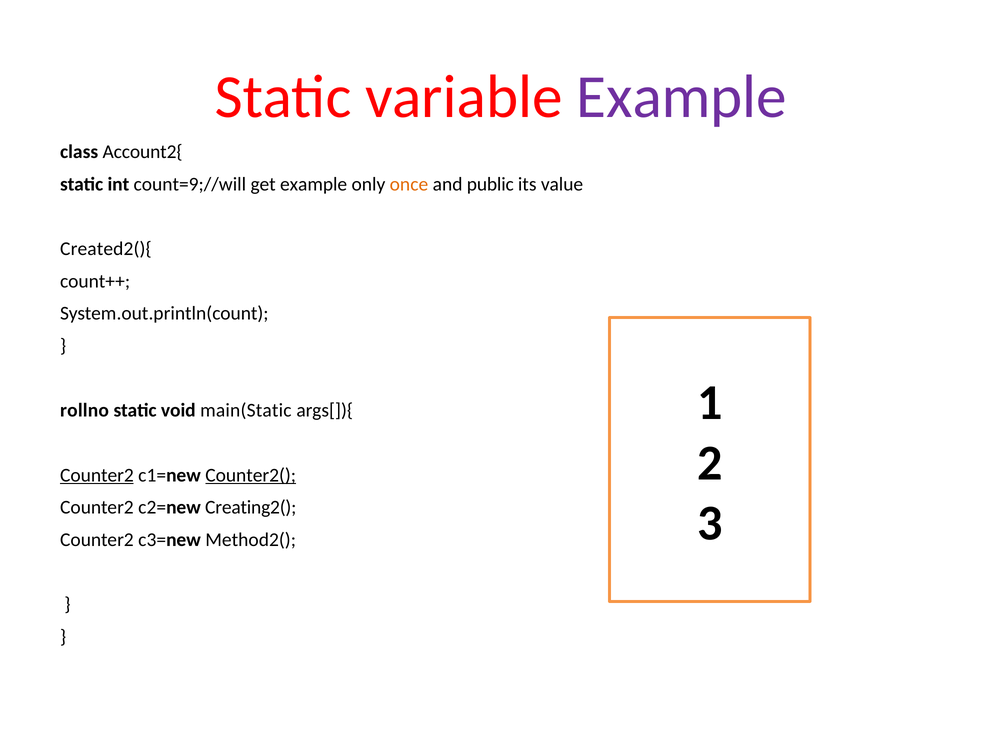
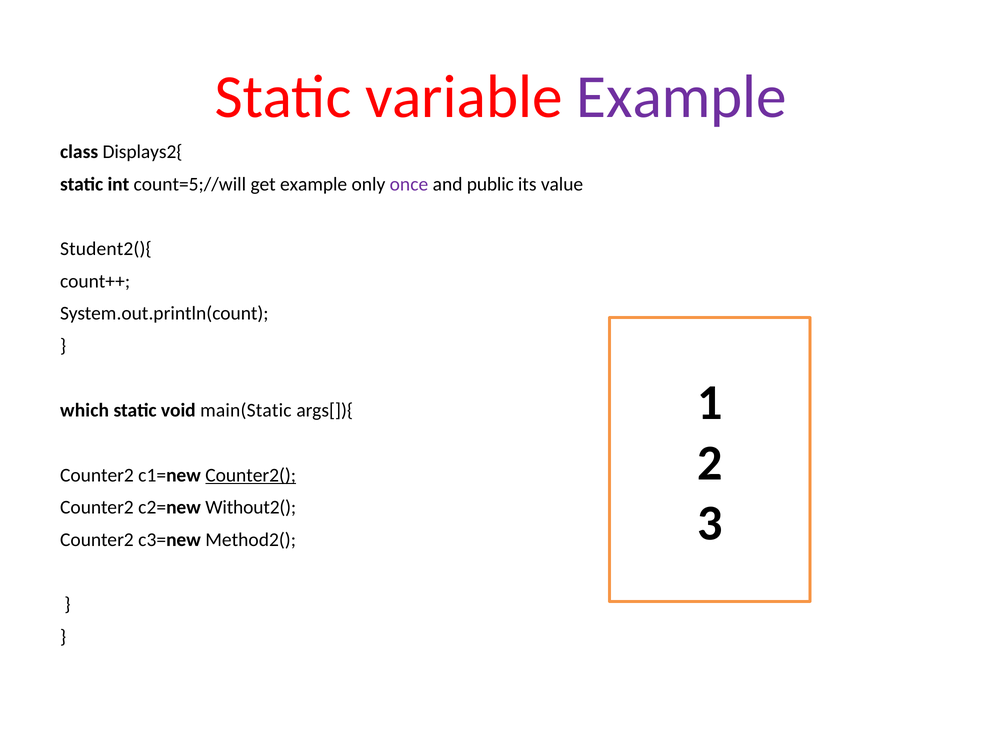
Account2{: Account2{ -> Displays2{ (142, 152)
count=9;//will: count=9;//will -> count=5;//will (190, 184)
once colour: orange -> purple (409, 184)
Created2(){: Created2(){ -> Student2(){ (106, 249)
rollno: rollno -> which (85, 410)
Counter2 underline: present -> none (97, 475)
Creating2(: Creating2( -> Without2( (251, 507)
